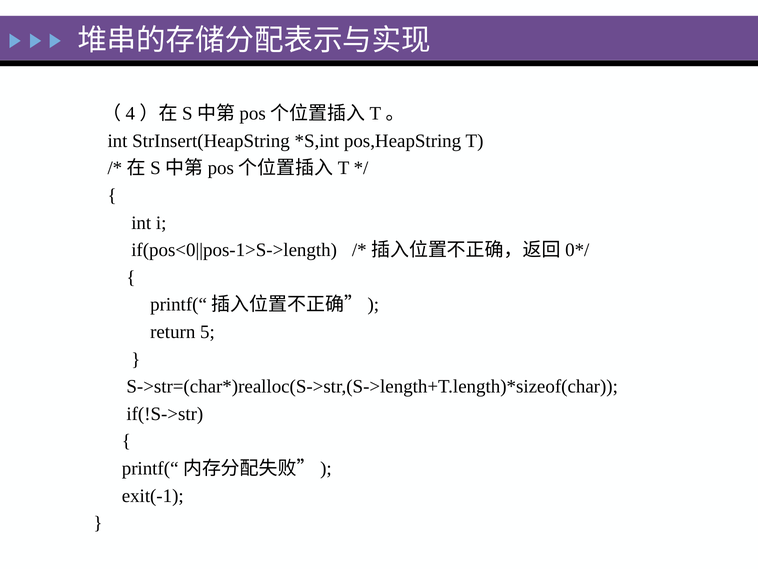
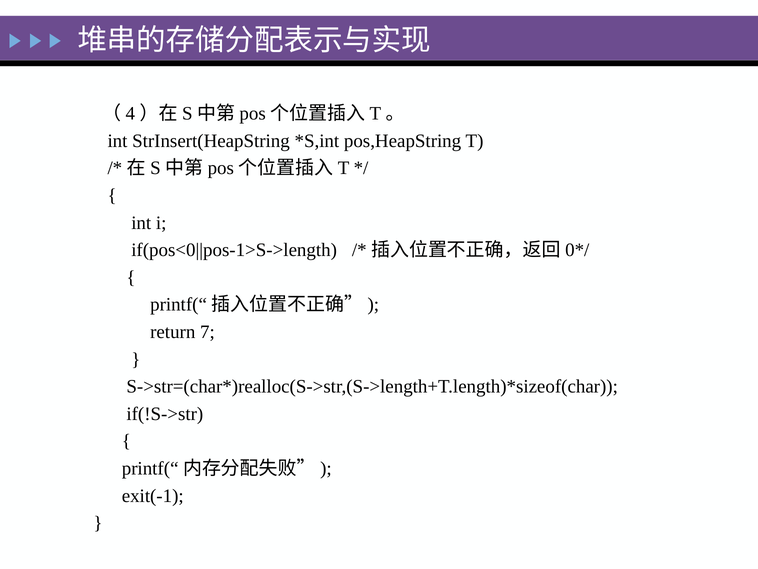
5: 5 -> 7 (207, 332)
